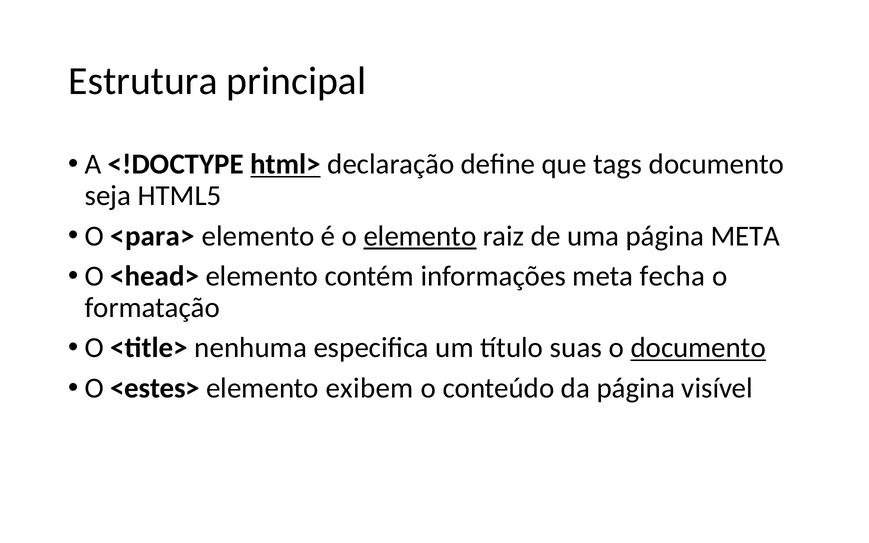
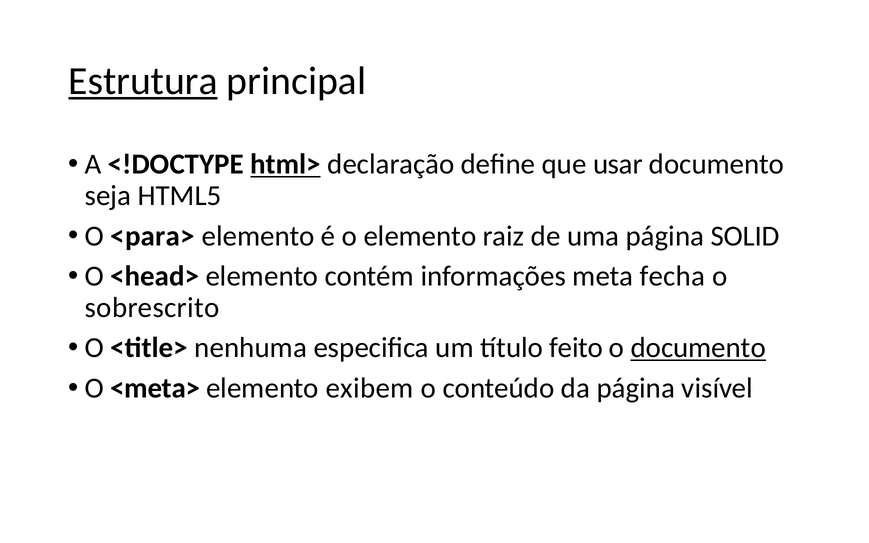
Estrutura underline: none -> present (143, 81)
tags: tags -> usar (618, 164)
elemento underline: present -> none (420, 236)
página META: META -> SOLID (745, 236)
formatação: formatação -> sobrescrito (152, 308)
suas: suas -> feito (576, 348)
<estes>: <estes> -> <meta> (155, 388)
